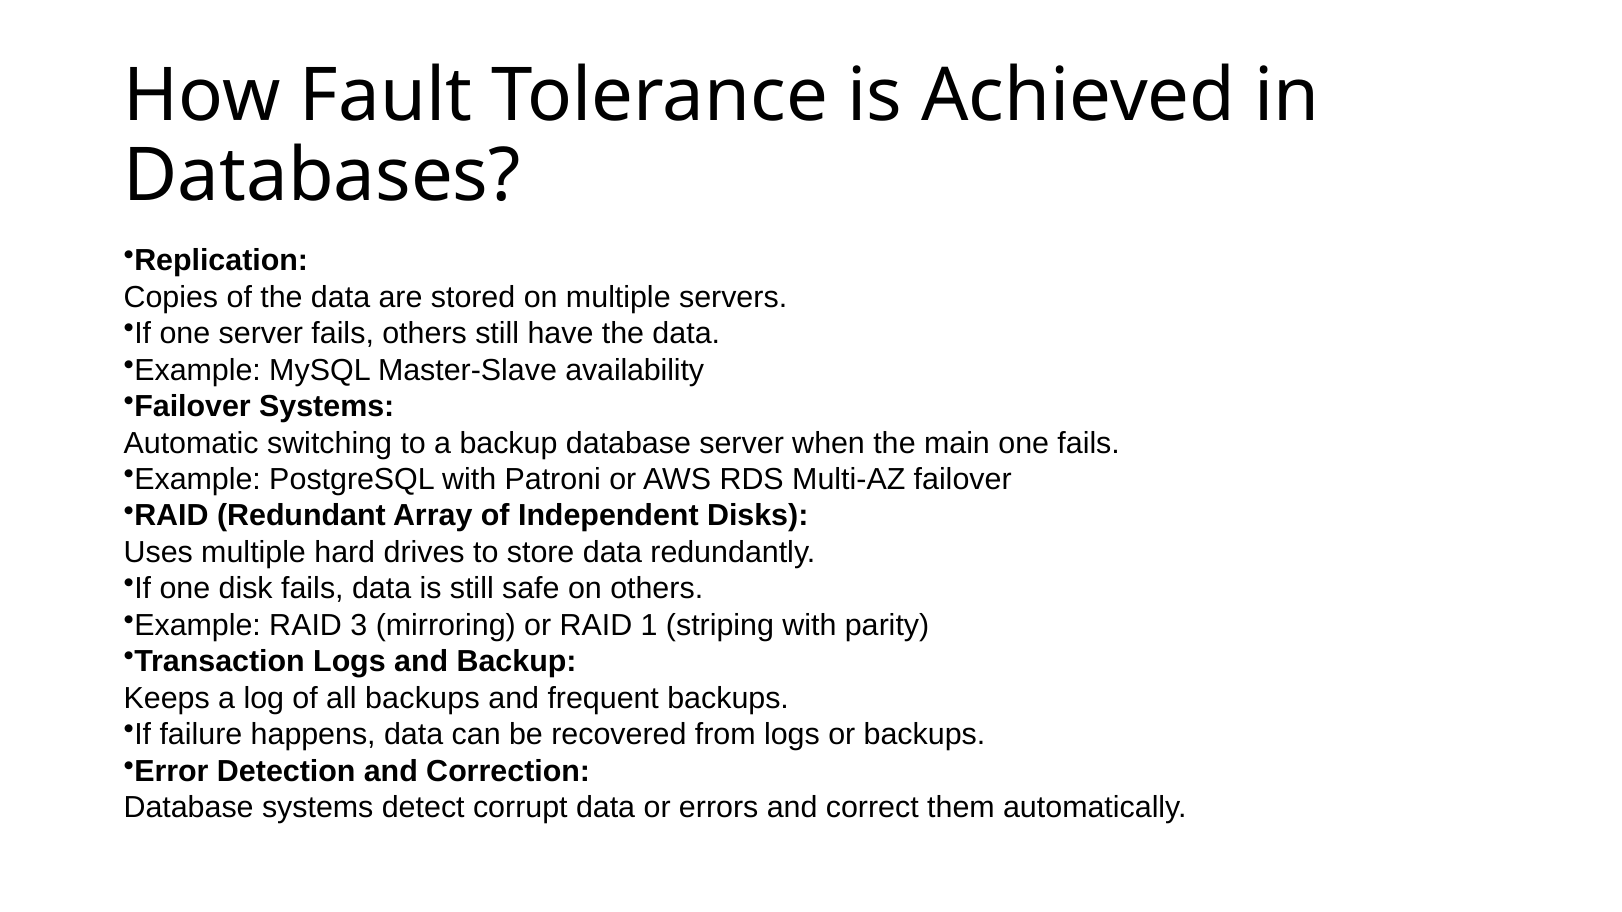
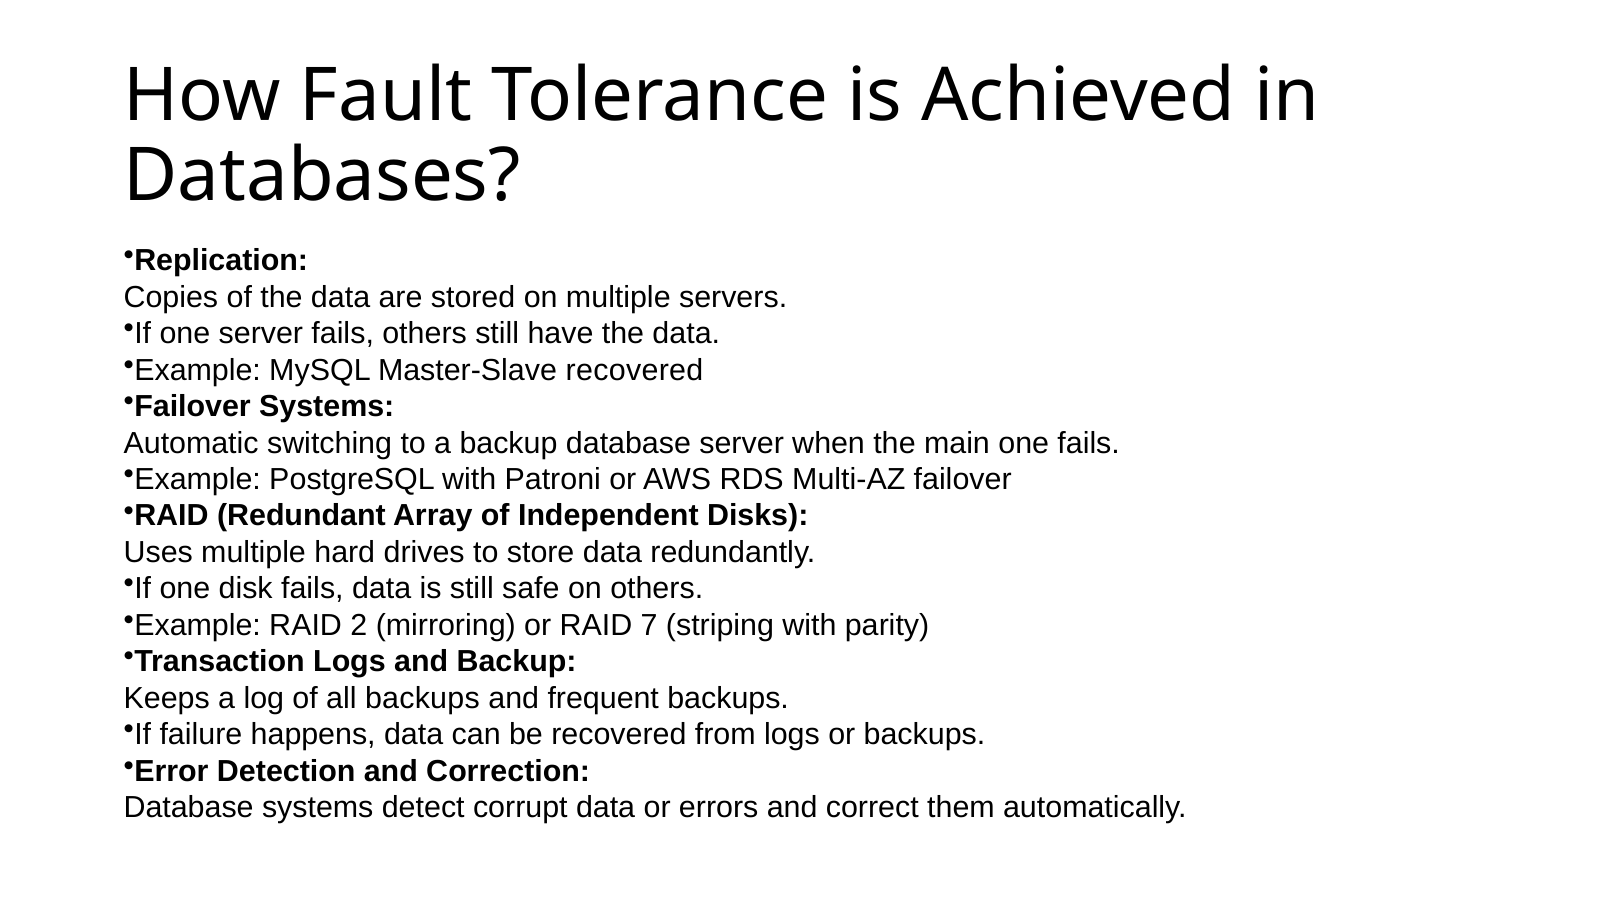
Master-Slave availability: availability -> recovered (634, 370)
3: 3 -> 2 (359, 626)
1: 1 -> 7 (649, 626)
